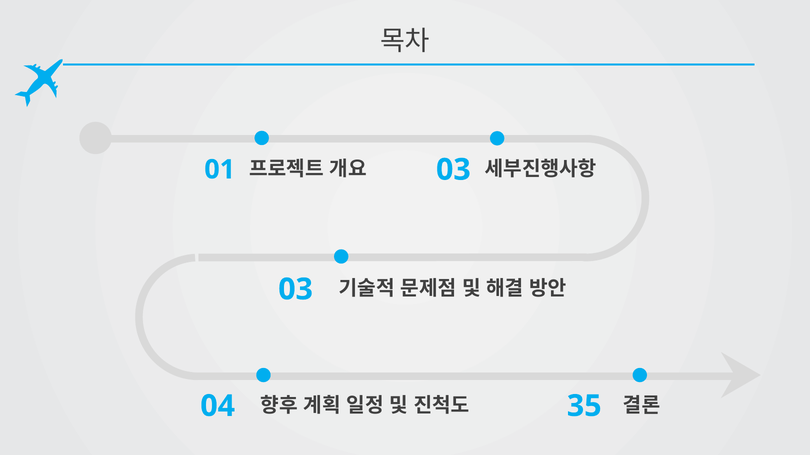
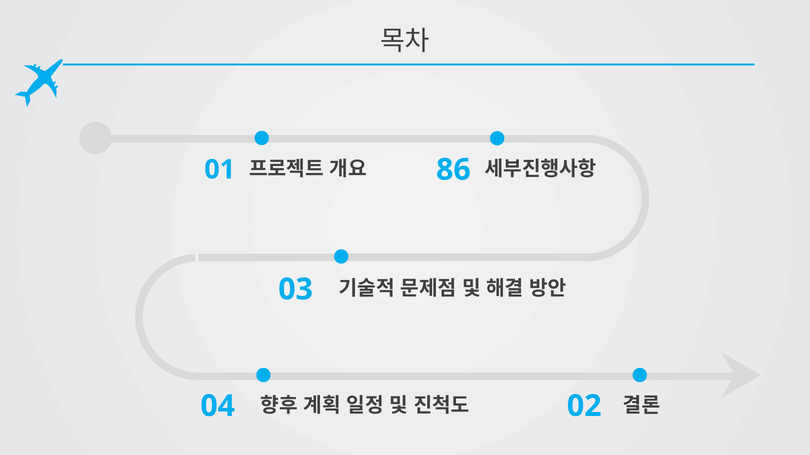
01 03: 03 -> 86 (453, 170)
35: 35 -> 02 (584, 406)
